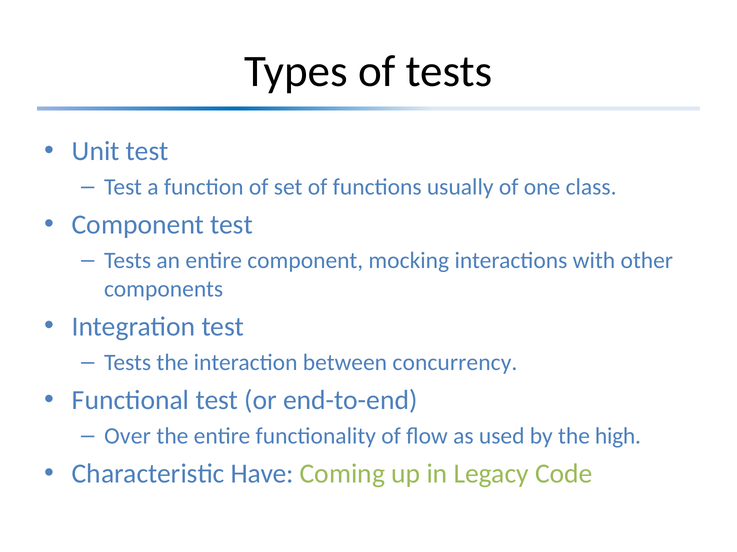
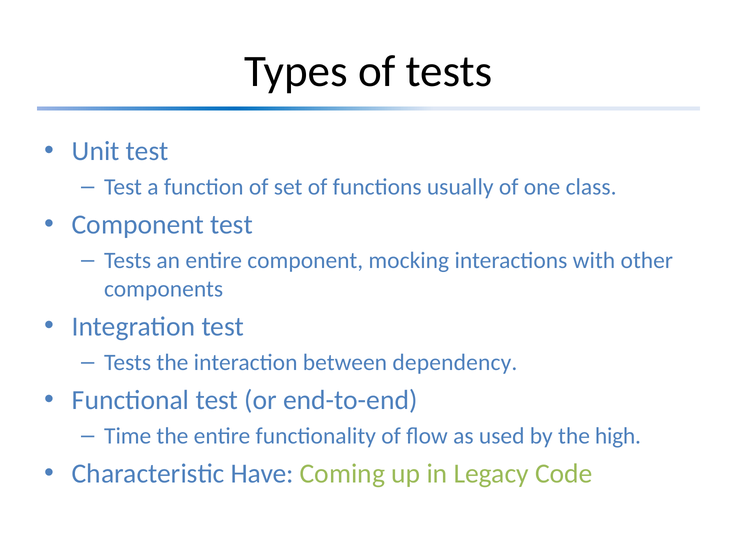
concurrency: concurrency -> dependency (455, 363)
Over: Over -> Time (128, 437)
